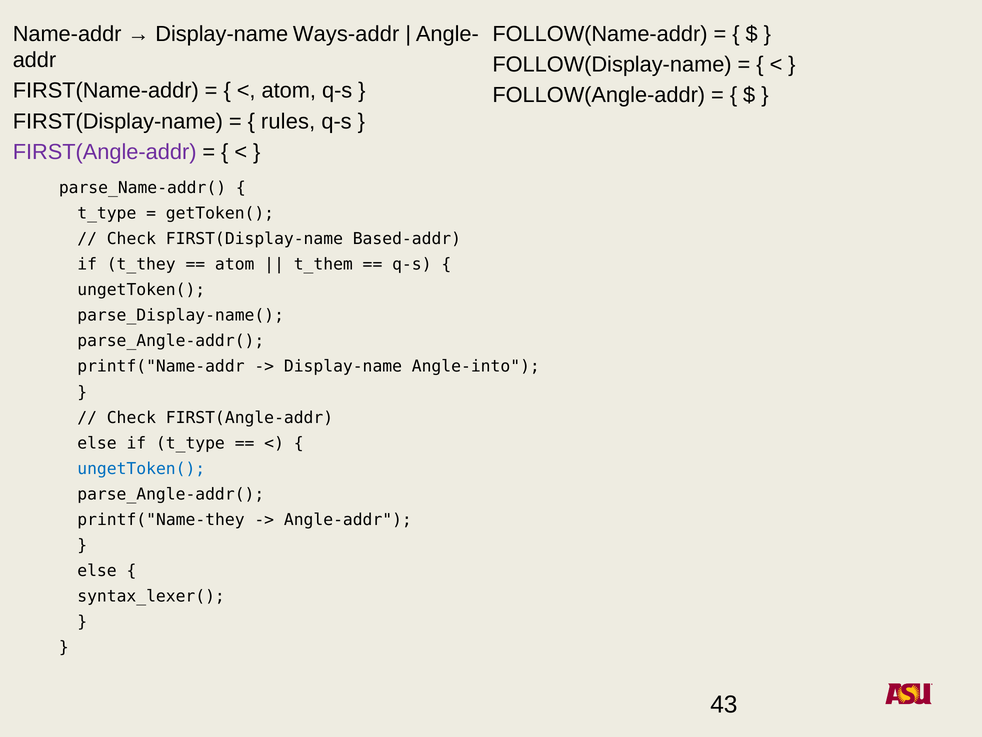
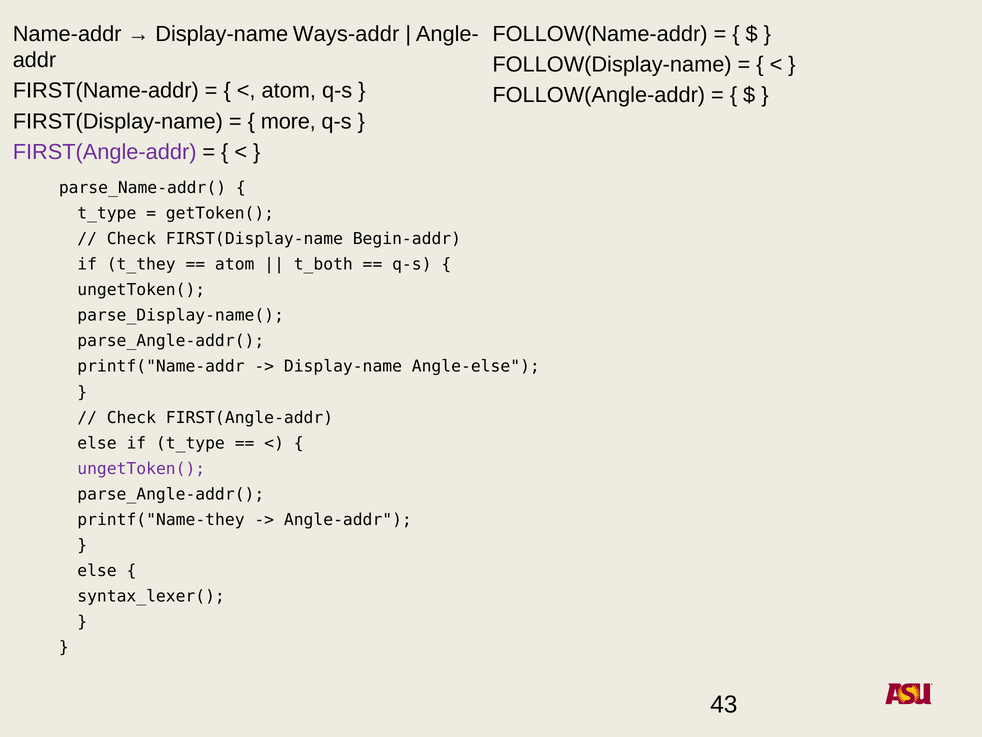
rules: rules -> more (288, 121)
Based-addr: Based-addr -> Begin-addr (407, 239)
t_them: t_them -> t_both (323, 264)
Angle-into: Angle-into -> Angle-else (476, 366)
ungetToken( colour: blue -> purple (141, 468)
